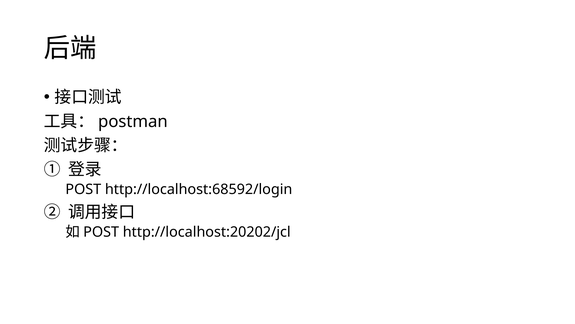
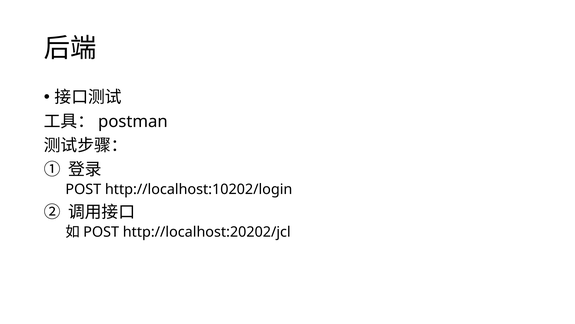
http://localhost:68592/login: http://localhost:68592/login -> http://localhost:10202/login (199, 189)
